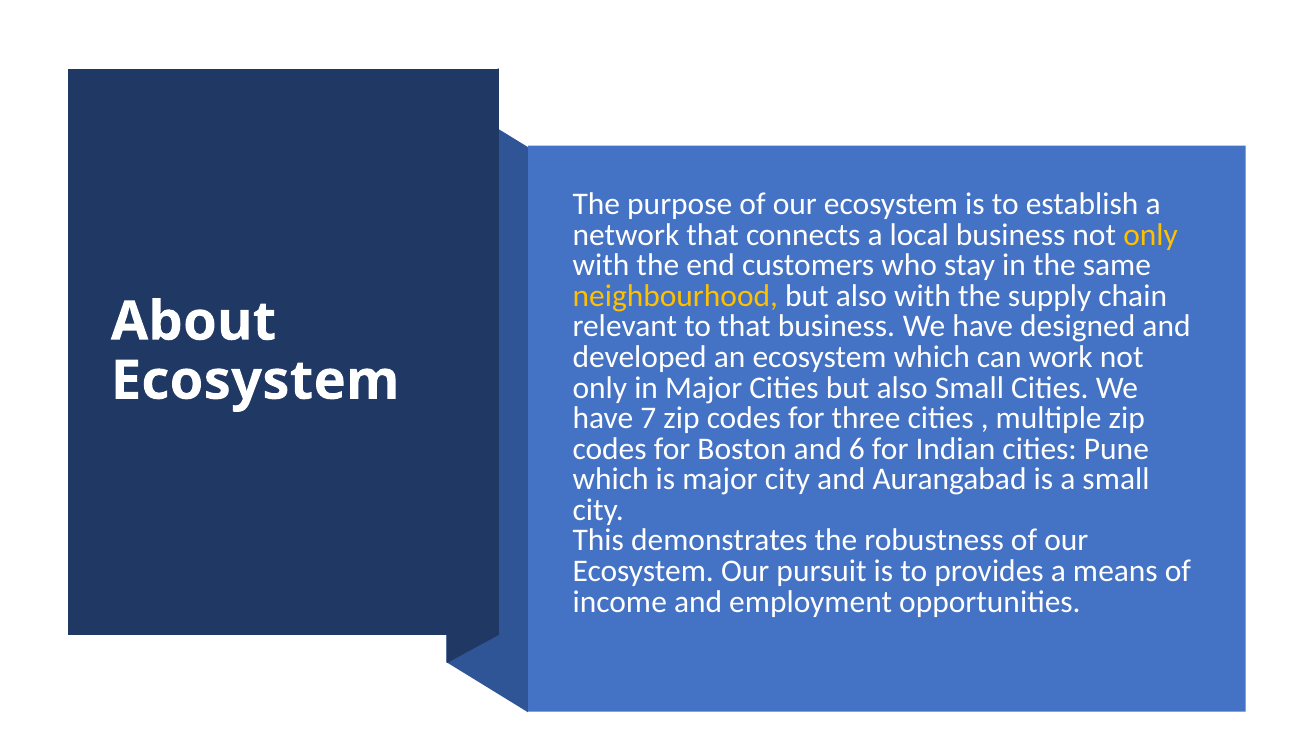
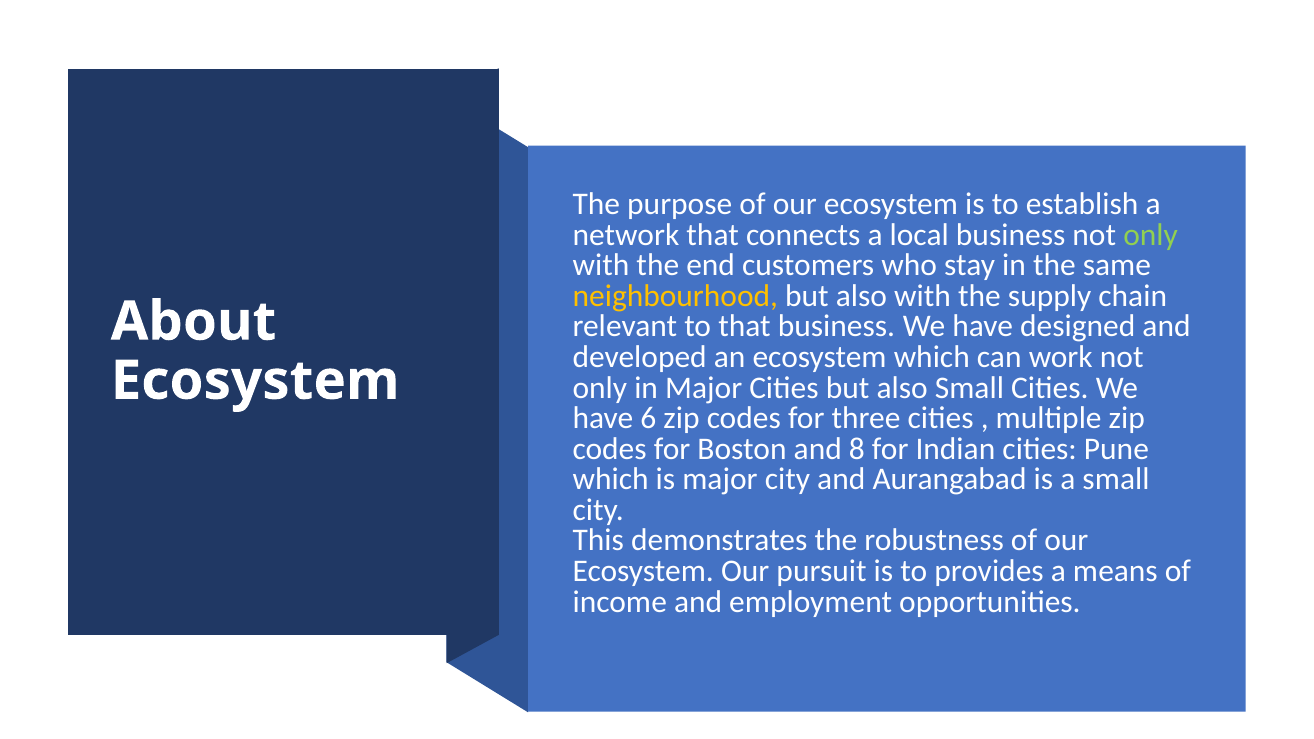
only colour: yellow -> light green (1151, 235)
7: 7 -> 6 (648, 418)
6: 6 -> 8 (857, 449)
